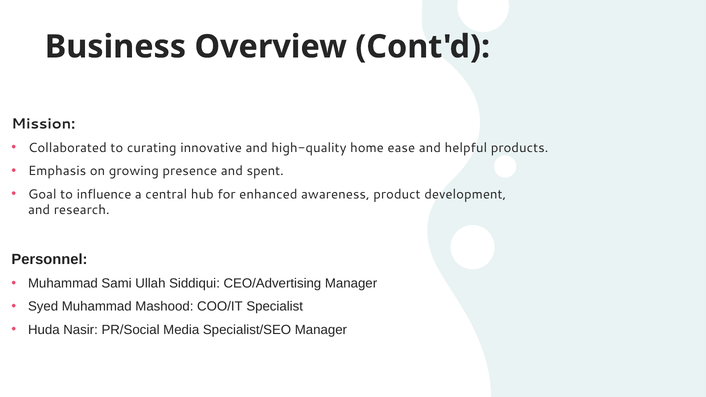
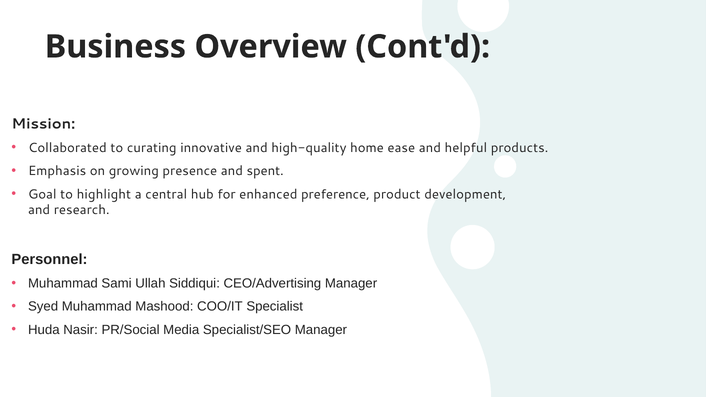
influence: influence -> highlight (104, 194)
awareness: awareness -> preference (335, 194)
